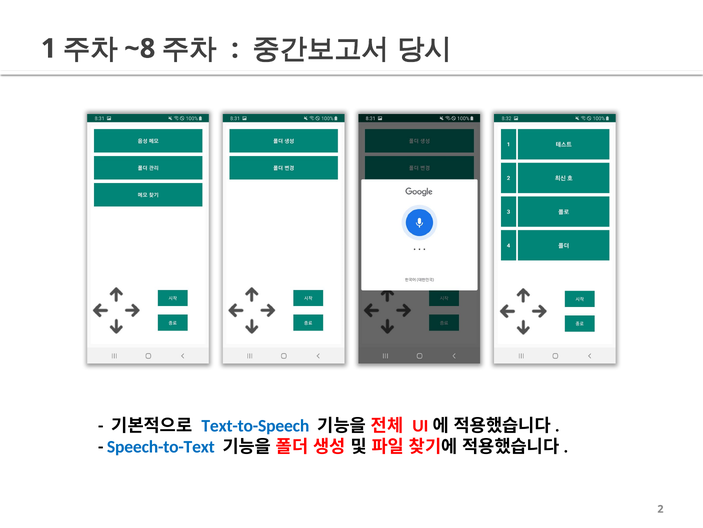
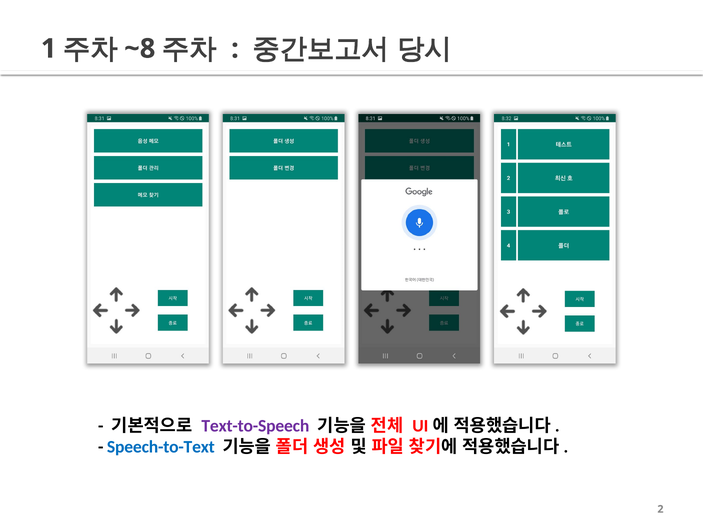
Text-to-Speech colour: blue -> purple (255, 425)
